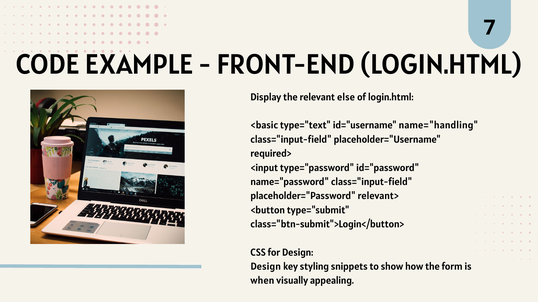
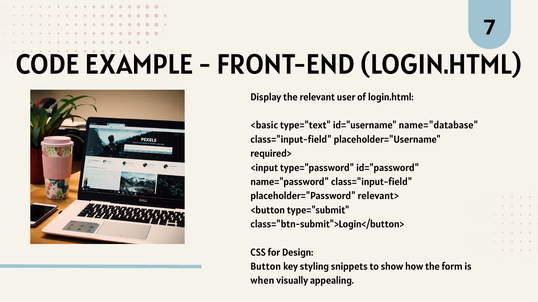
else: else -> user (346, 97)
name="handling: name="handling -> name="database (438, 126)
Design: Design -> Button (266, 267)
